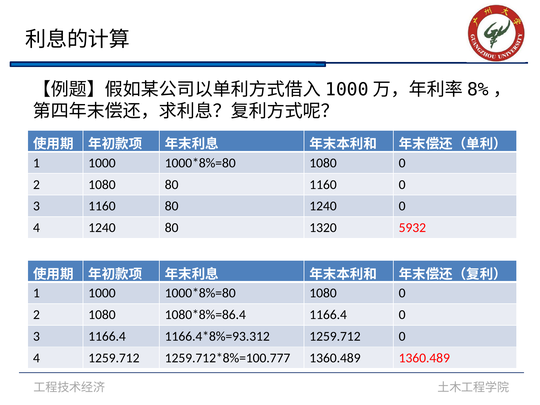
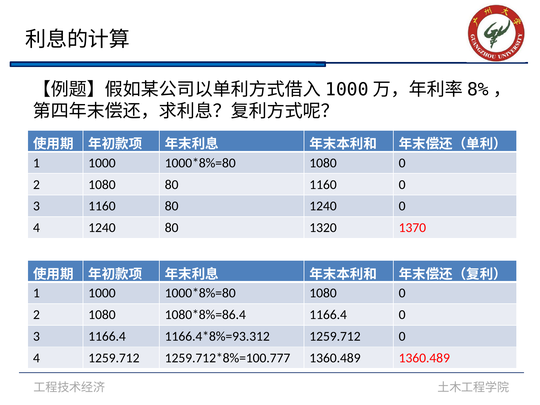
5932: 5932 -> 1370 (412, 228)
